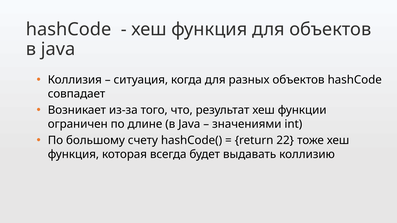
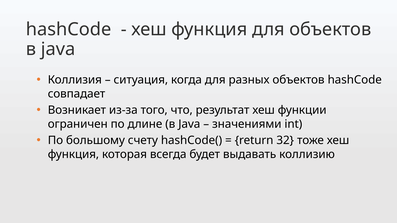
22: 22 -> 32 (285, 141)
